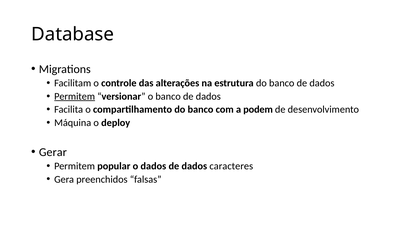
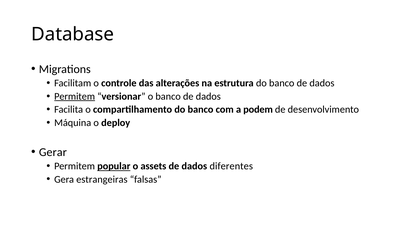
popular underline: none -> present (114, 166)
o dados: dados -> assets (153, 166)
caracteres: caracteres -> diferentes (231, 166)
preenchidos: preenchidos -> estrangeiras (102, 179)
